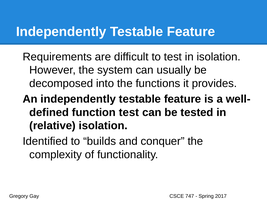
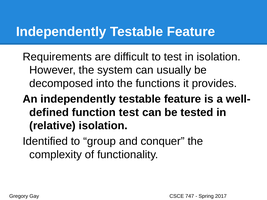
builds: builds -> group (100, 141)
